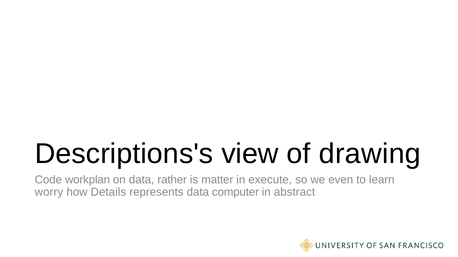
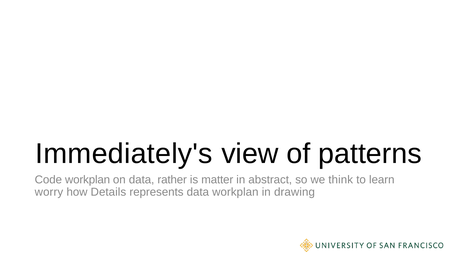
Descriptions's: Descriptions's -> Immediately's (124, 154)
drawing: drawing -> patterns (370, 154)
execute: execute -> abstract (270, 180)
even: even -> think (341, 180)
data computer: computer -> workplan (235, 193)
abstract: abstract -> drawing (294, 193)
